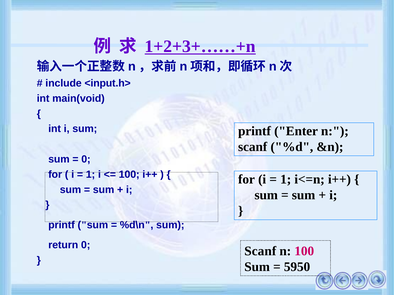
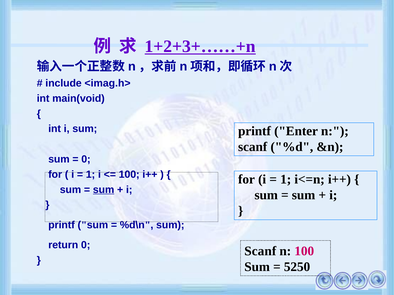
<input.h>: <input.h> -> <imag.h> (108, 83)
sum underline: none -> present (104, 190)
5950: 5950 -> 5250 (297, 267)
